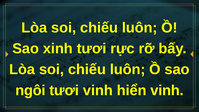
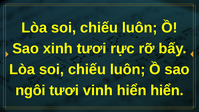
hiển vinh: vinh -> hiển (167, 90)
